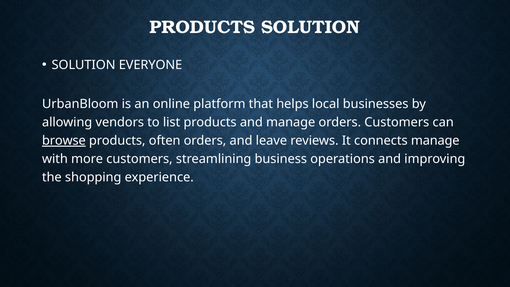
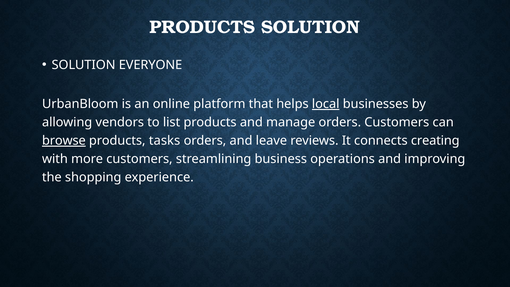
local underline: none -> present (326, 104)
often: often -> tasks (165, 141)
connects manage: manage -> creating (435, 141)
